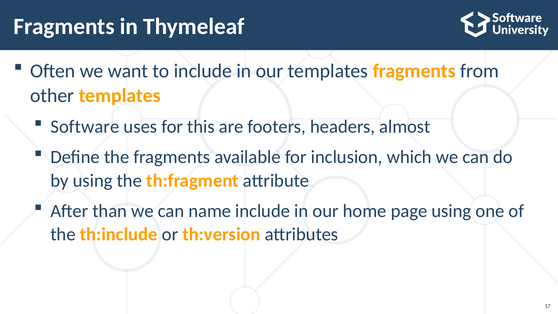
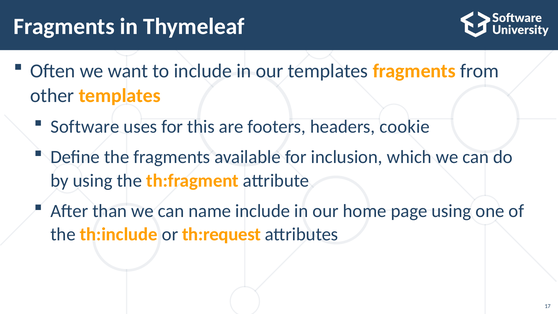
almost: almost -> cookie (405, 127)
th:version: th:version -> th:request (222, 234)
